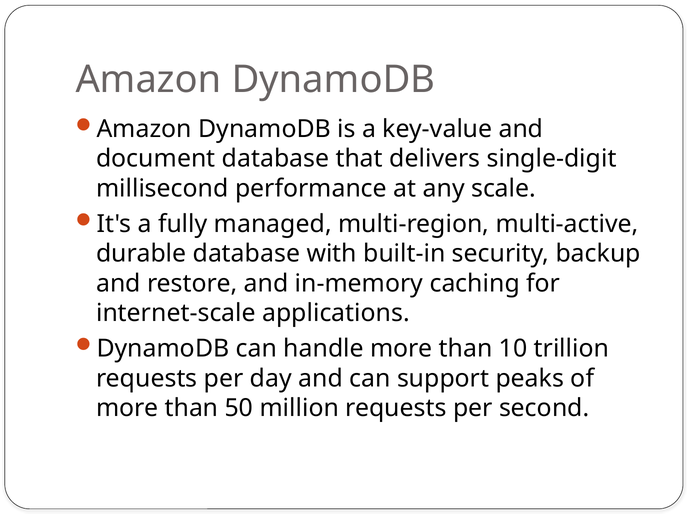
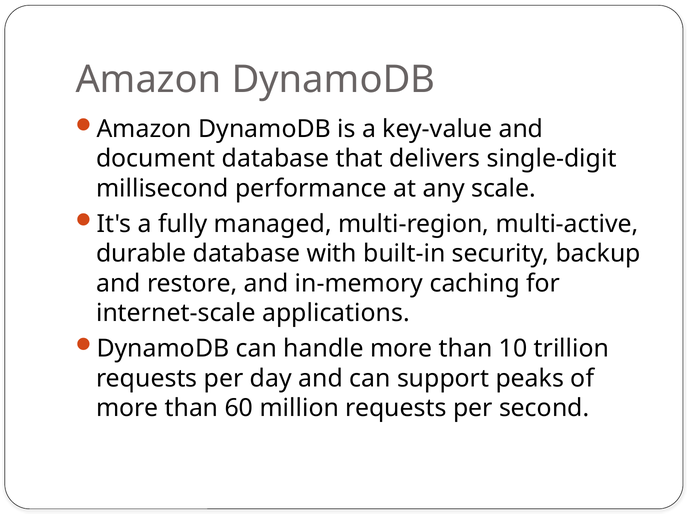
50: 50 -> 60 (239, 408)
